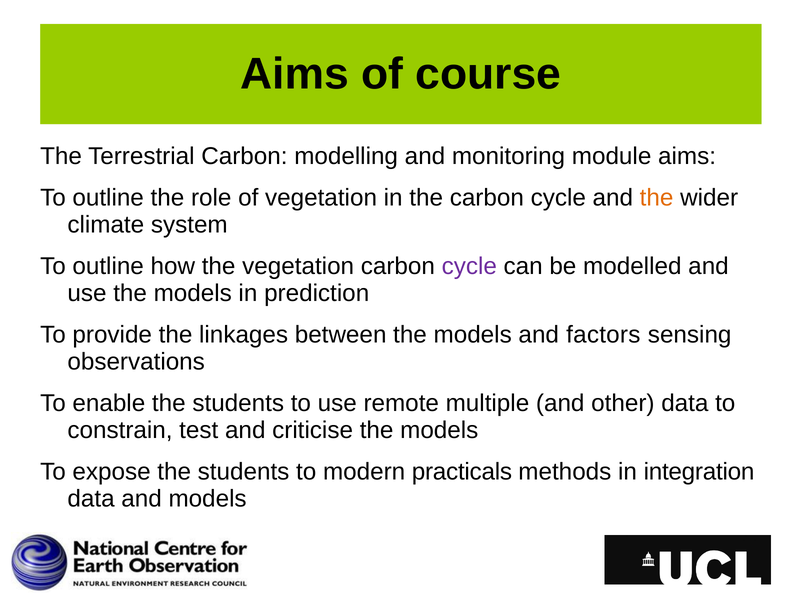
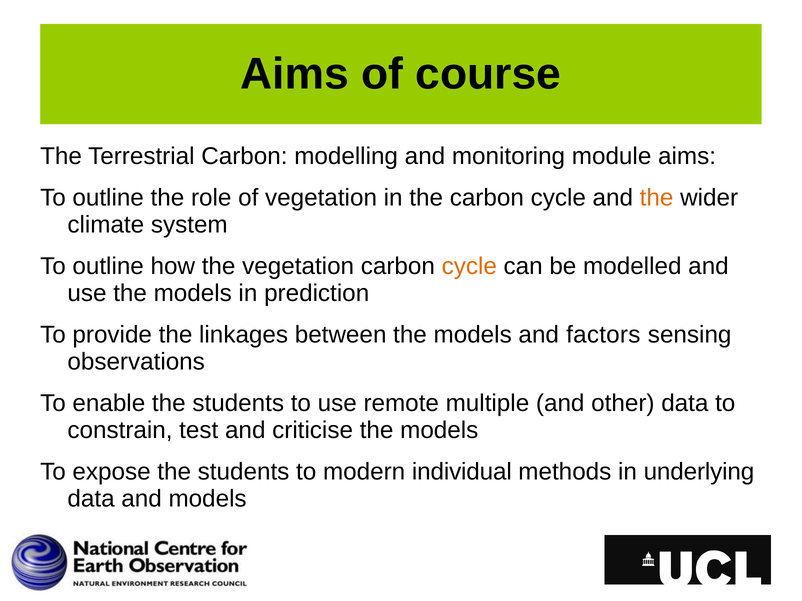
cycle colour: purple -> orange (469, 267)
practicals: practicals -> individual (462, 472)
integration: integration -> underlying (699, 472)
